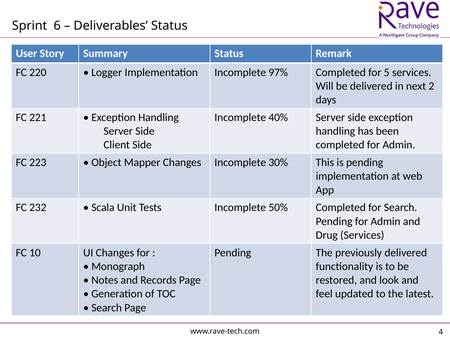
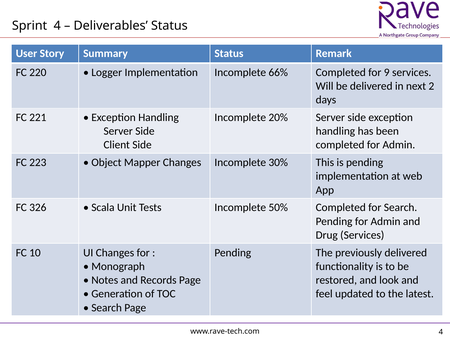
Sprint 6: 6 -> 4 (57, 26)
97%: 97% -> 66% (278, 72)
5: 5 -> 9 (387, 72)
40%: 40% -> 20% (278, 117)
232: 232 -> 326 (38, 207)
